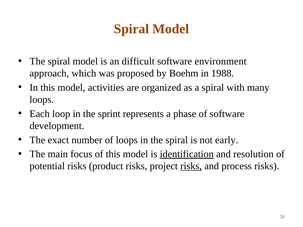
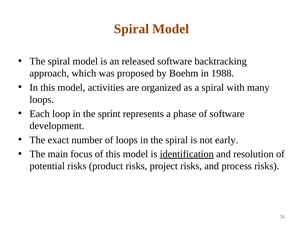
difficult: difficult -> released (138, 61)
environment: environment -> backtracking (221, 61)
risks underline: present -> none (191, 166)
